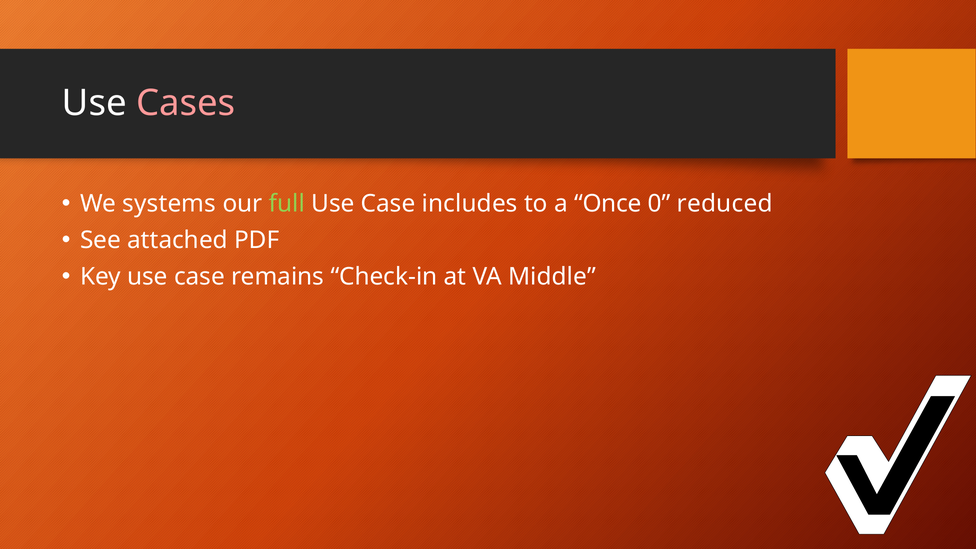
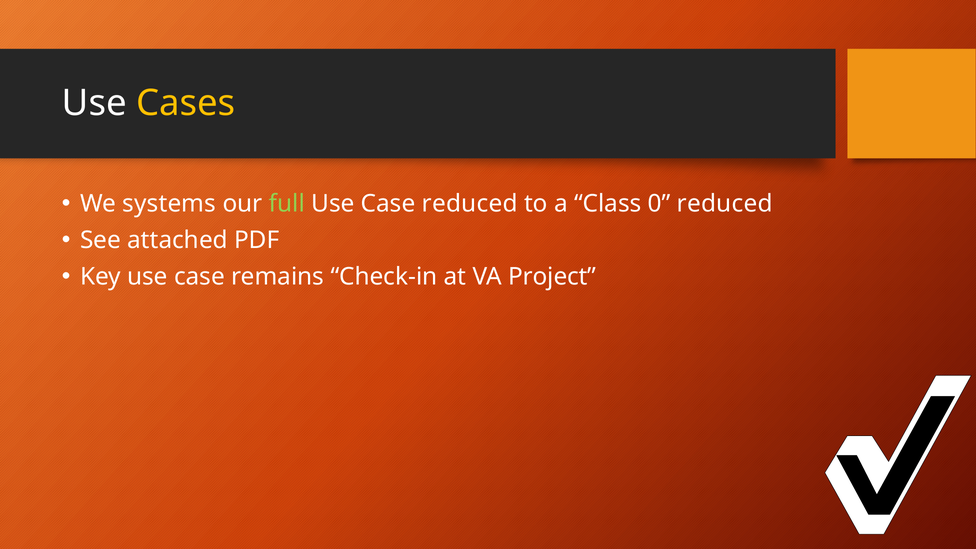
Cases colour: pink -> yellow (186, 103)
Case includes: includes -> reduced (470, 204)
Once: Once -> Class (608, 204)
Middle: Middle -> Project (552, 277)
